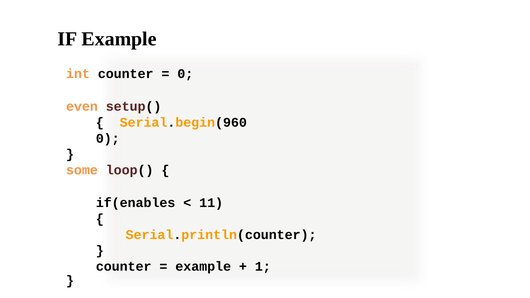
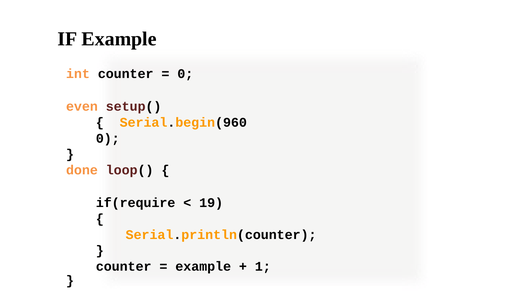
some: some -> done (82, 170)
if(enables: if(enables -> if(require (136, 203)
11: 11 -> 19 (211, 203)
